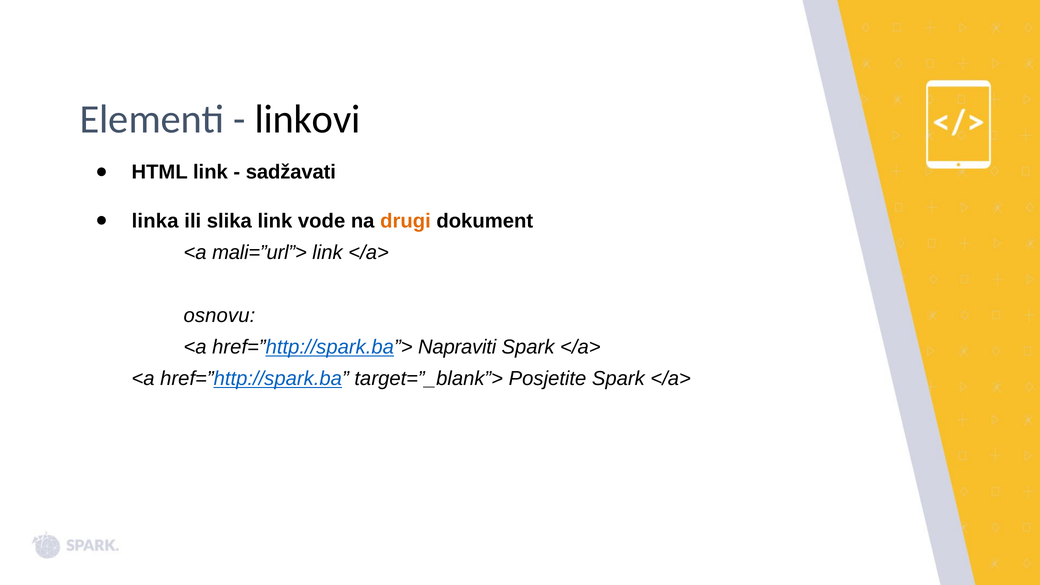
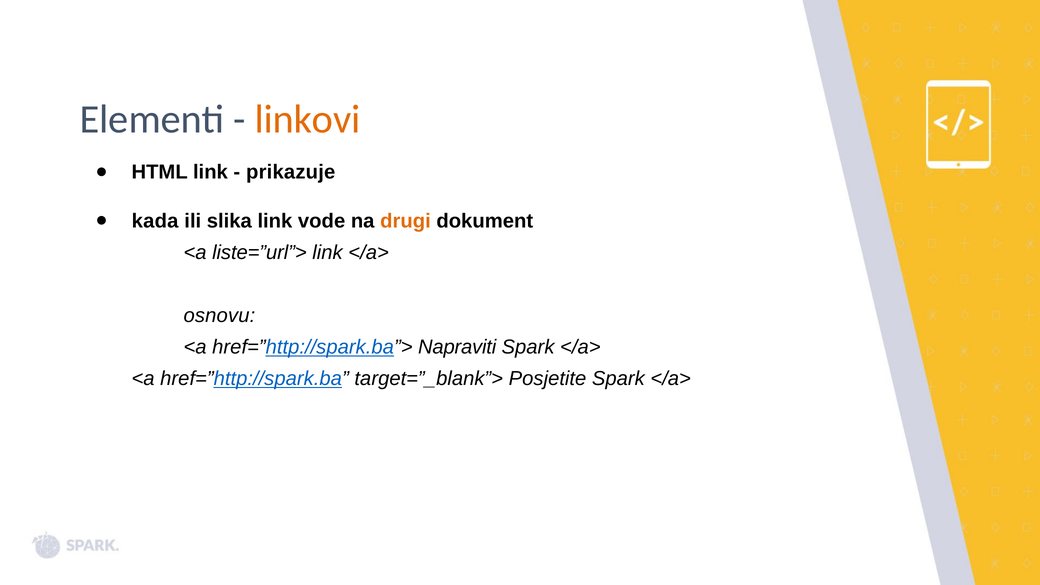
linkovi colour: black -> orange (308, 120)
sadžavati: sadžavati -> prikazuje (291, 172)
linka: linka -> kada (155, 221)
mali=”url”>: mali=”url”> -> liste=”url”> (259, 252)
